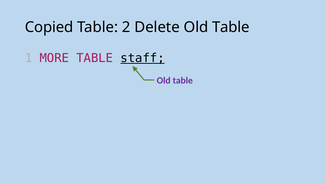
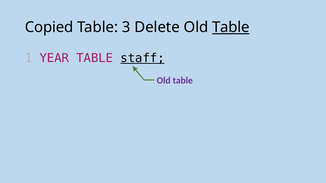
2: 2 -> 3 (126, 27)
Table underline: none -> present (231, 27)
MORE: MORE -> YEAR (54, 58)
